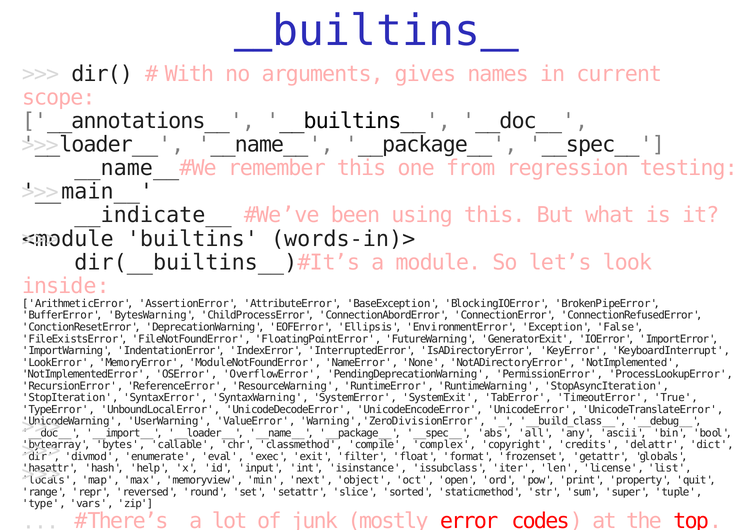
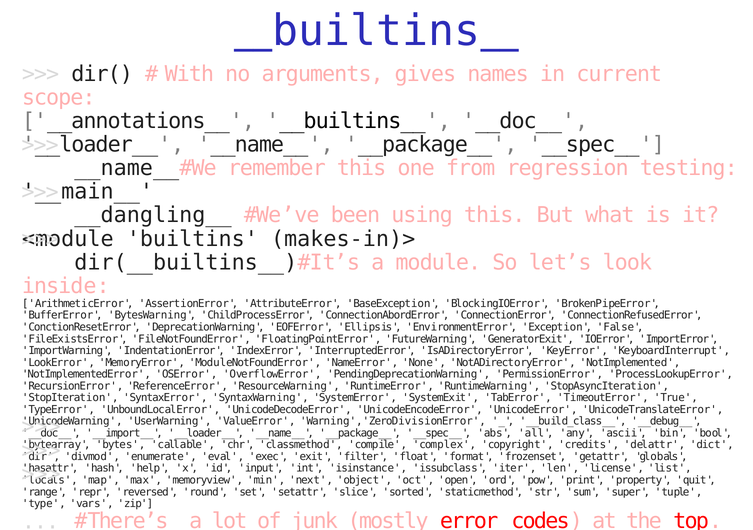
__indicate__: __indicate__ -> __dangling__ (153, 215)
words-in)>: words-in)> -> makes-in)> (343, 239)
